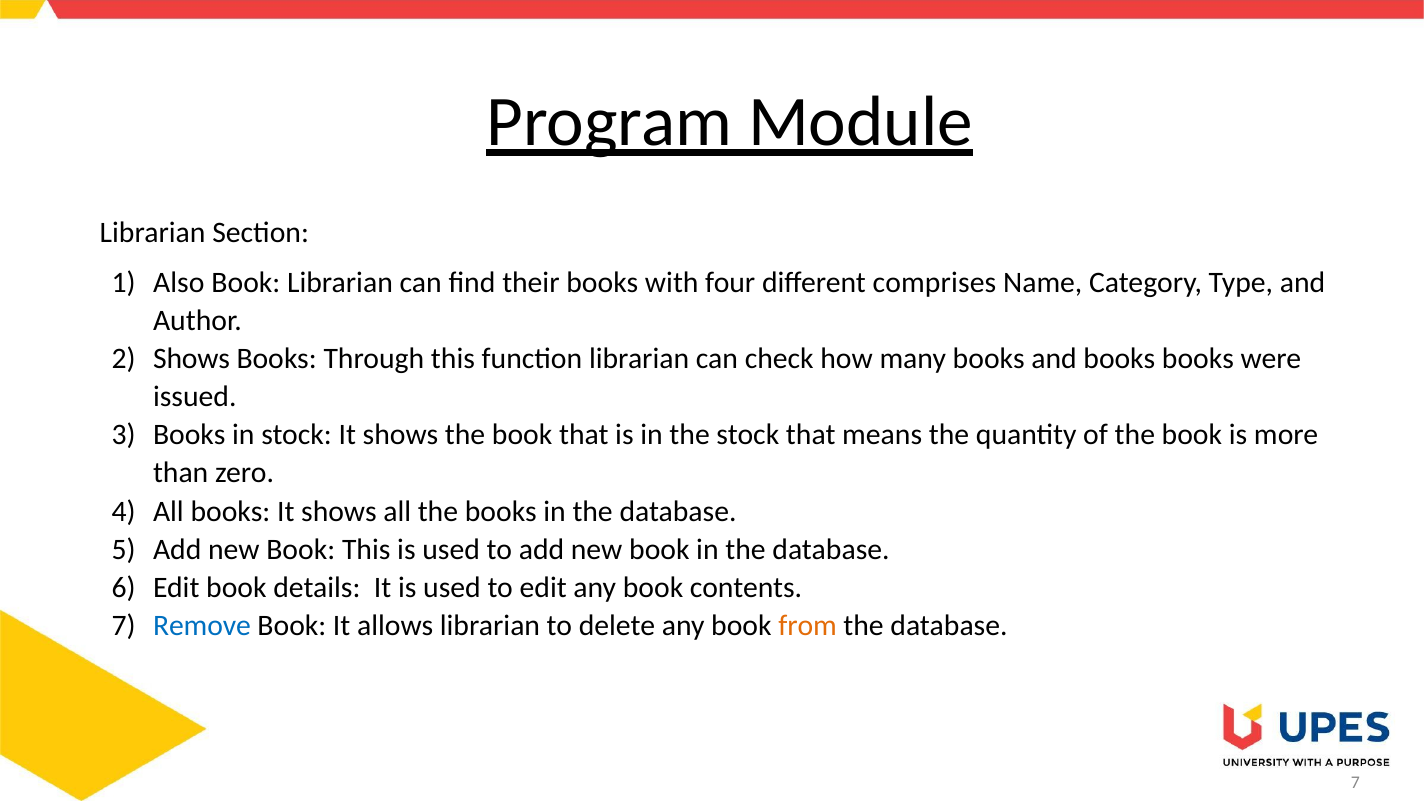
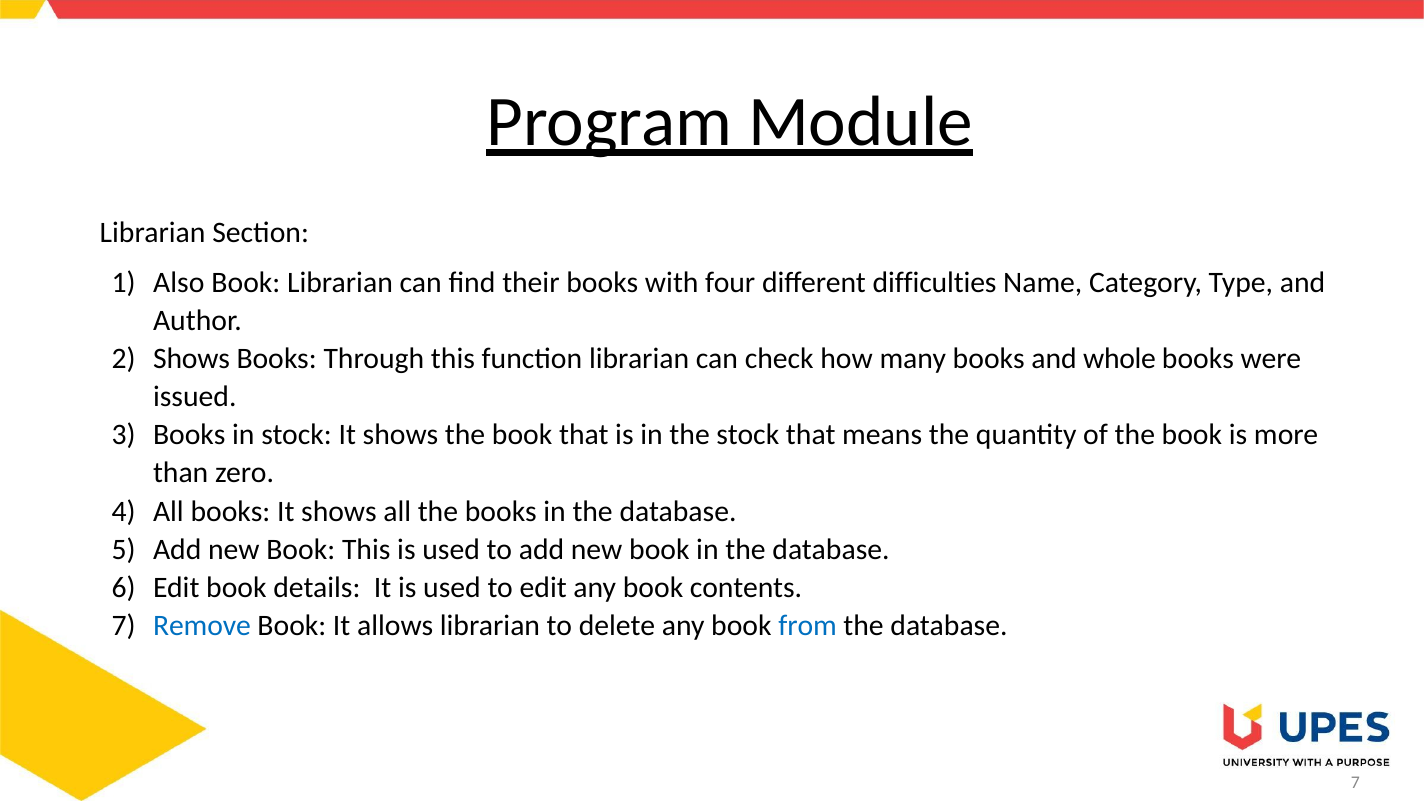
comprises: comprises -> difficulties (935, 282)
and books: books -> whole (1120, 359)
from colour: orange -> blue (808, 626)
